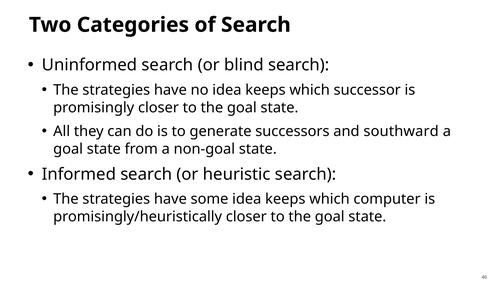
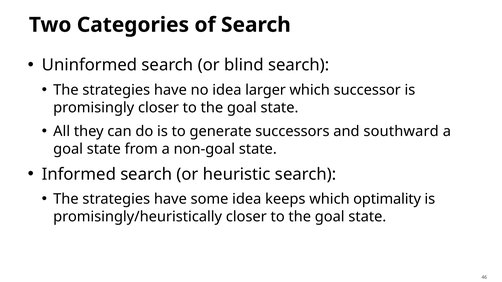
no idea keeps: keeps -> larger (266, 90)
computer: computer -> optimality (387, 199)
